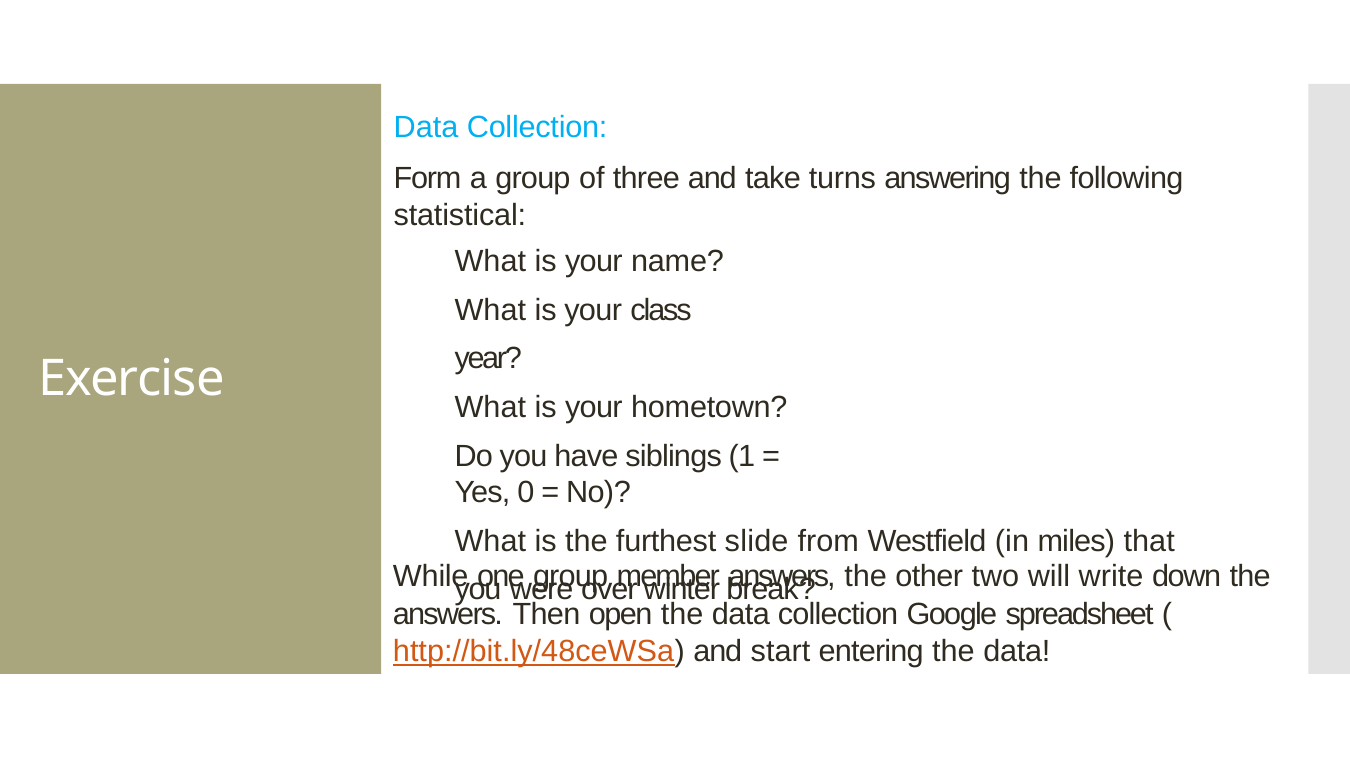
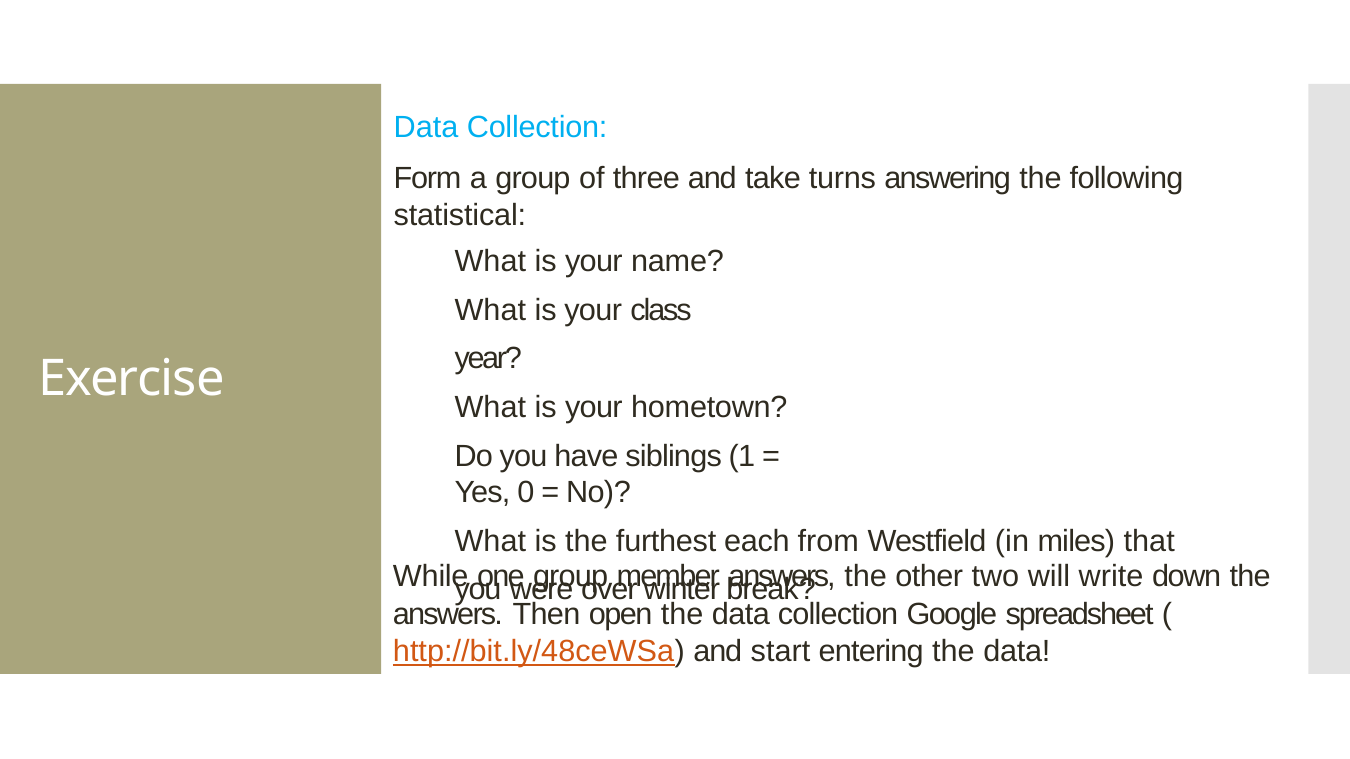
slide: slide -> each (757, 541)
